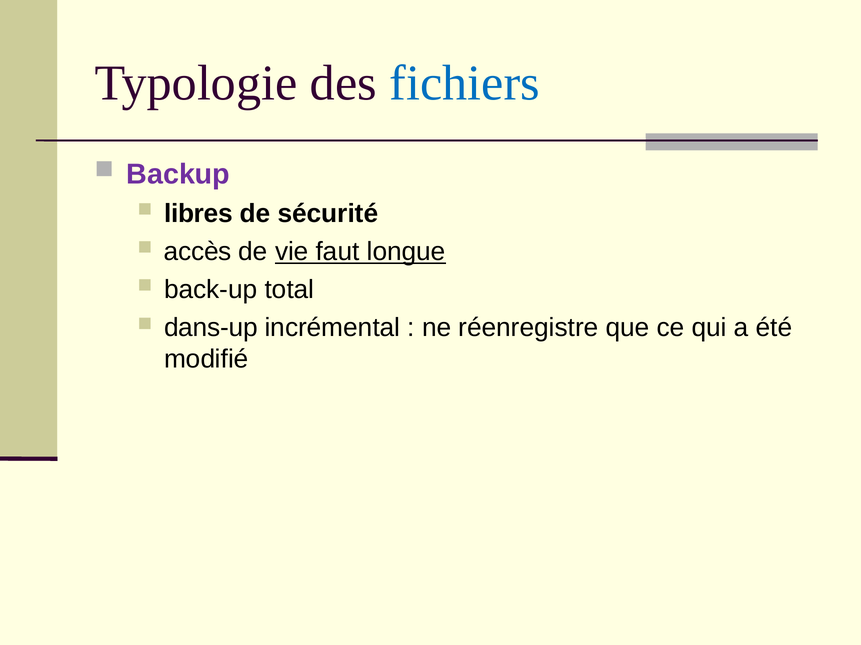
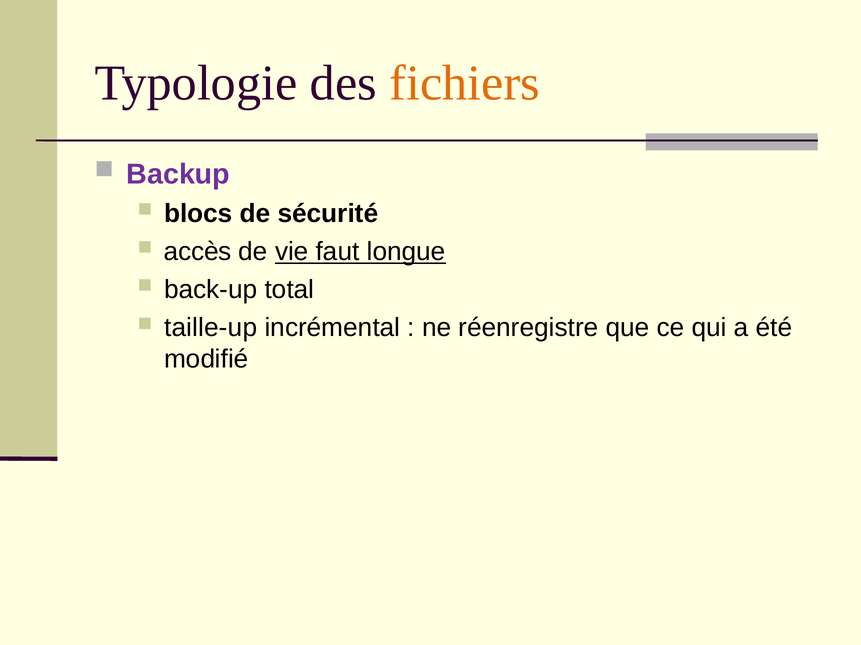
fichiers colour: blue -> orange (465, 83)
libres: libres -> blocs (198, 214)
dans-up: dans-up -> taille-up (211, 328)
